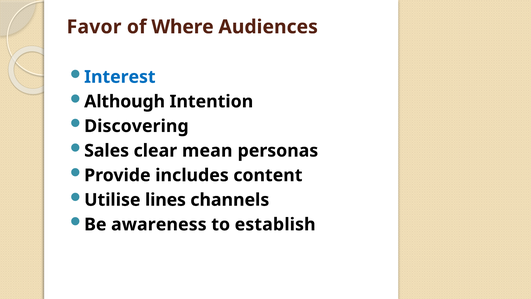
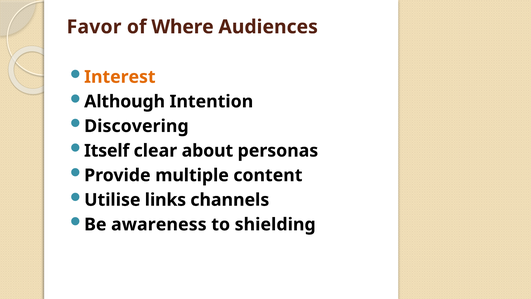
Interest colour: blue -> orange (120, 77)
Sales: Sales -> Itself (107, 151)
mean: mean -> about (207, 151)
includes: includes -> multiple (192, 175)
lines: lines -> links (165, 200)
establish: establish -> shielding (275, 224)
